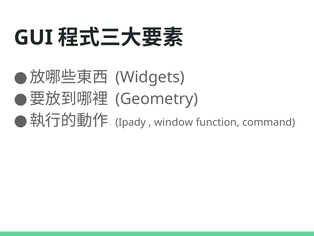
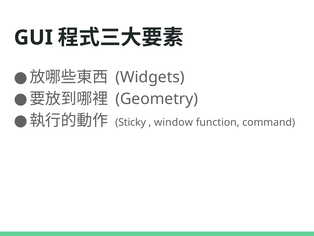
Ipady: Ipady -> Sticky (131, 122)
